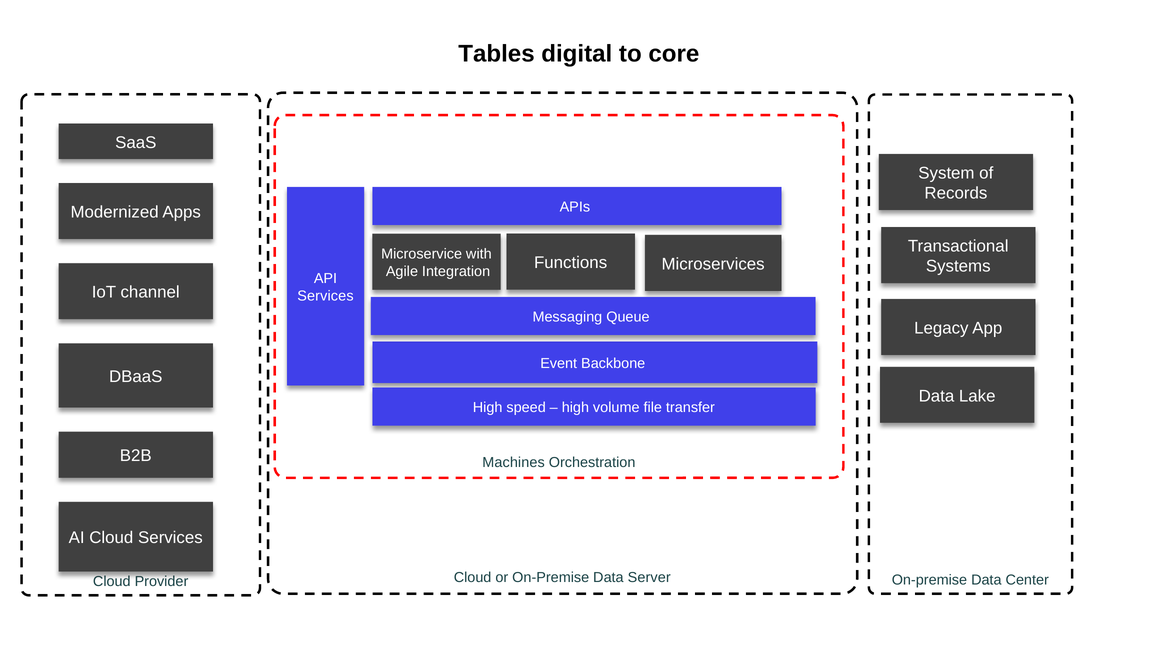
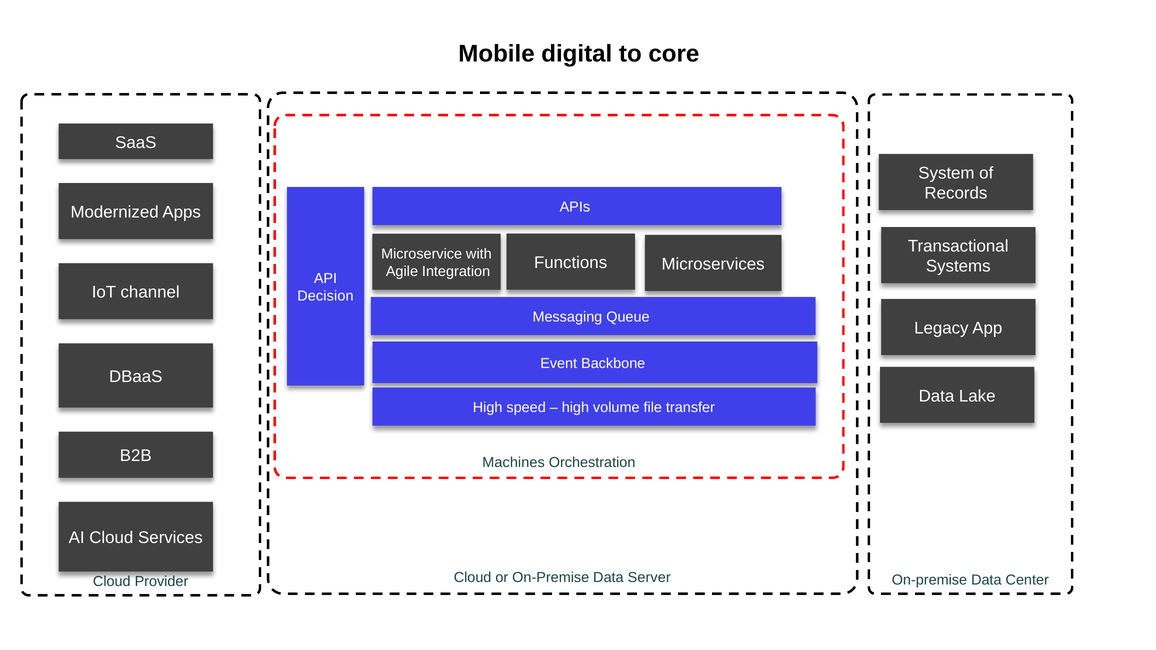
Tables: Tables -> Mobile (496, 54)
Services: Services -> Decision (325, 296)
